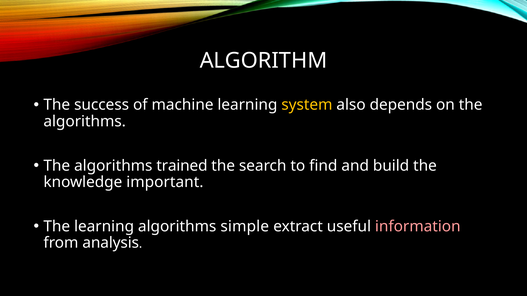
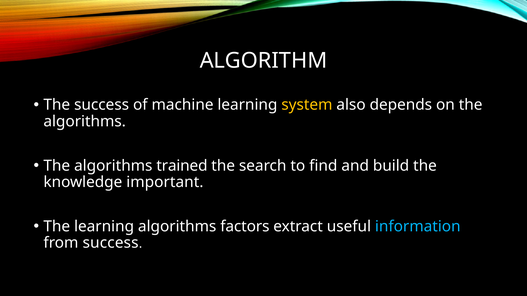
simple: simple -> factors (245, 227)
information colour: pink -> light blue (418, 227)
from analysis: analysis -> success (111, 243)
